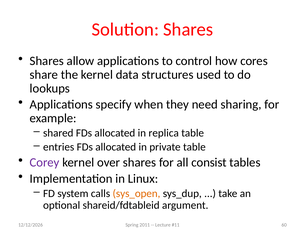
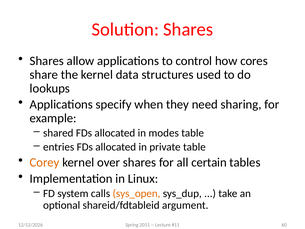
replica: replica -> modes (164, 133)
Corey colour: purple -> orange (45, 162)
consist: consist -> certain (209, 162)
